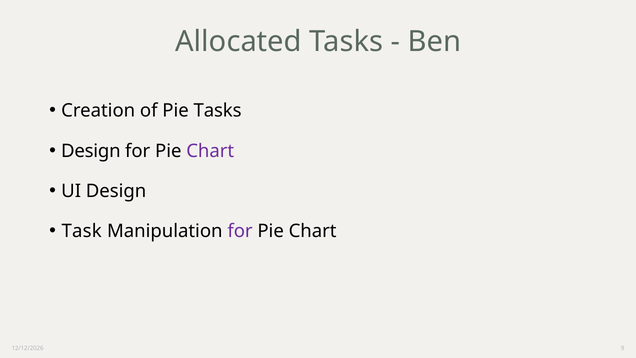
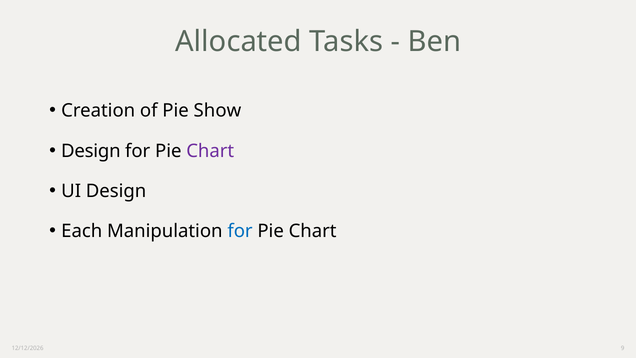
Pie Tasks: Tasks -> Show (217, 111)
Task: Task -> Each (82, 231)
for colour: purple -> blue (240, 231)
